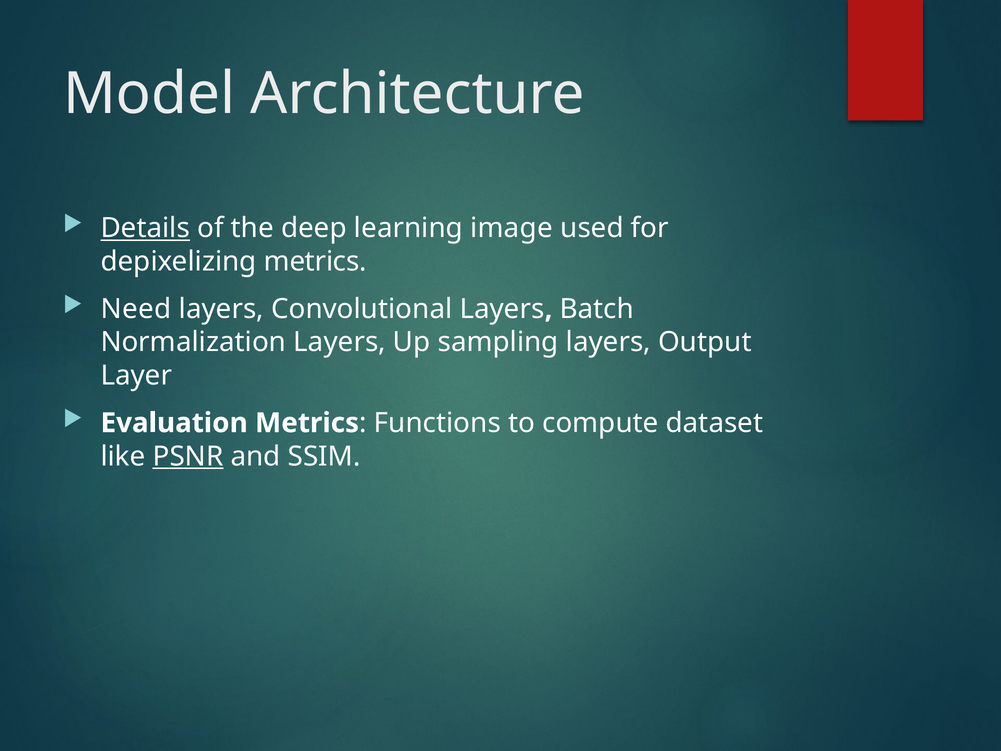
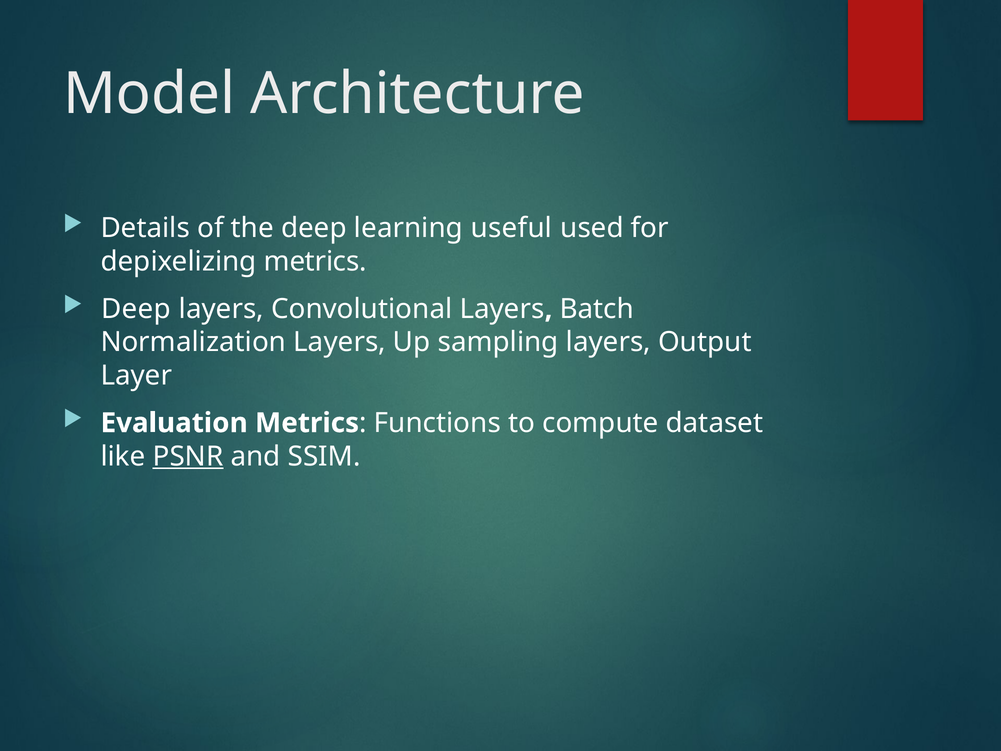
Details underline: present -> none (145, 228)
image: image -> useful (511, 228)
Need: Need -> Deep (136, 309)
